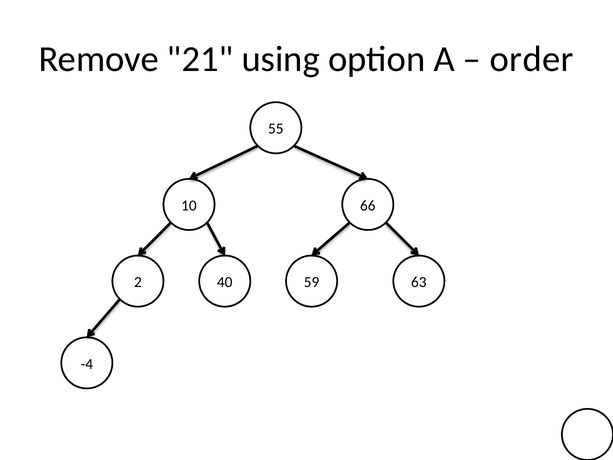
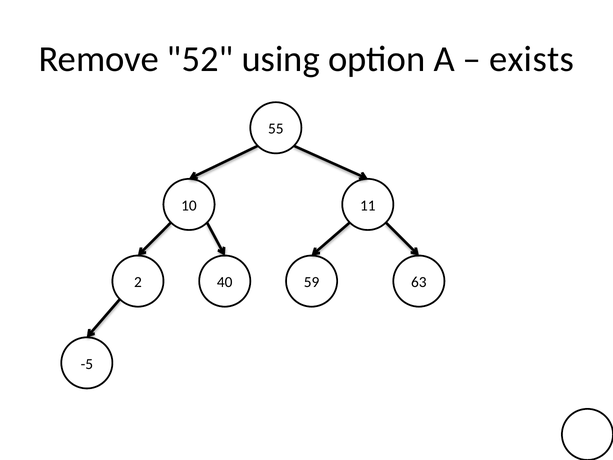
21: 21 -> 52 (200, 59)
order: order -> exists (532, 59)
66: 66 -> 11 (368, 205)
-4: -4 -> -5 (87, 364)
